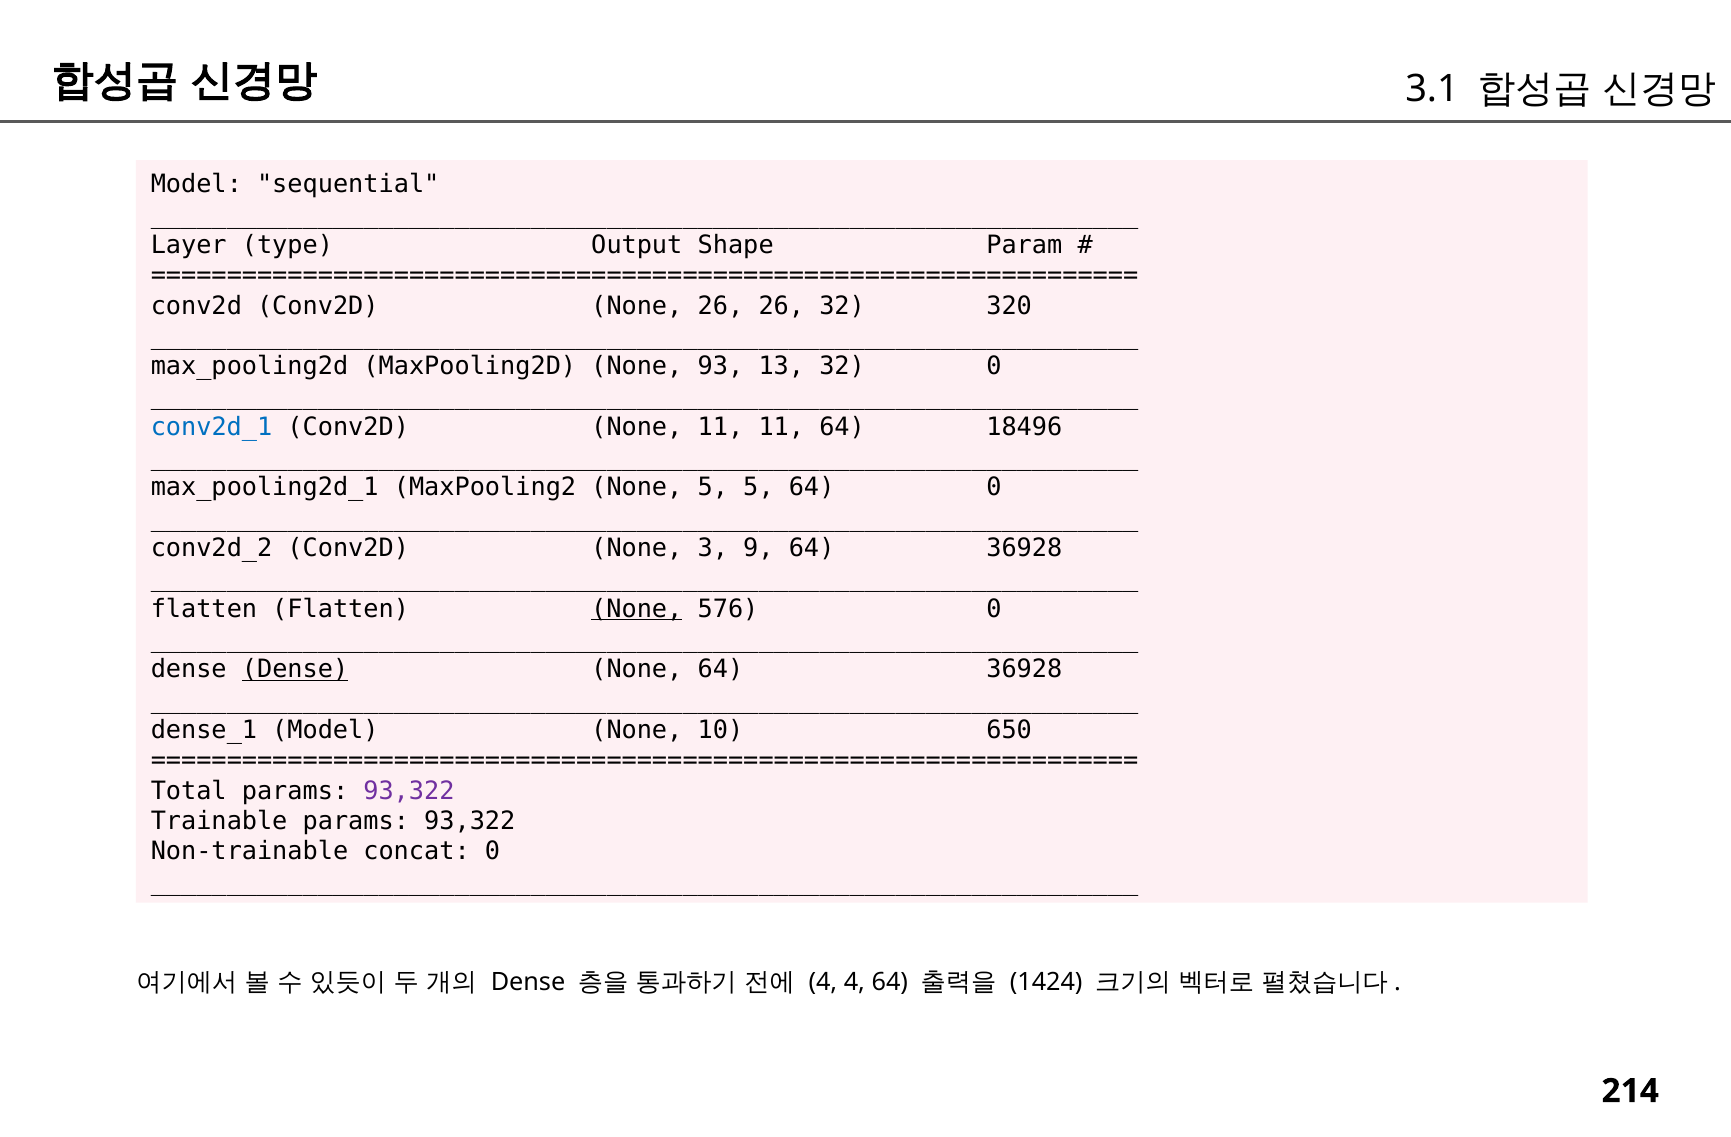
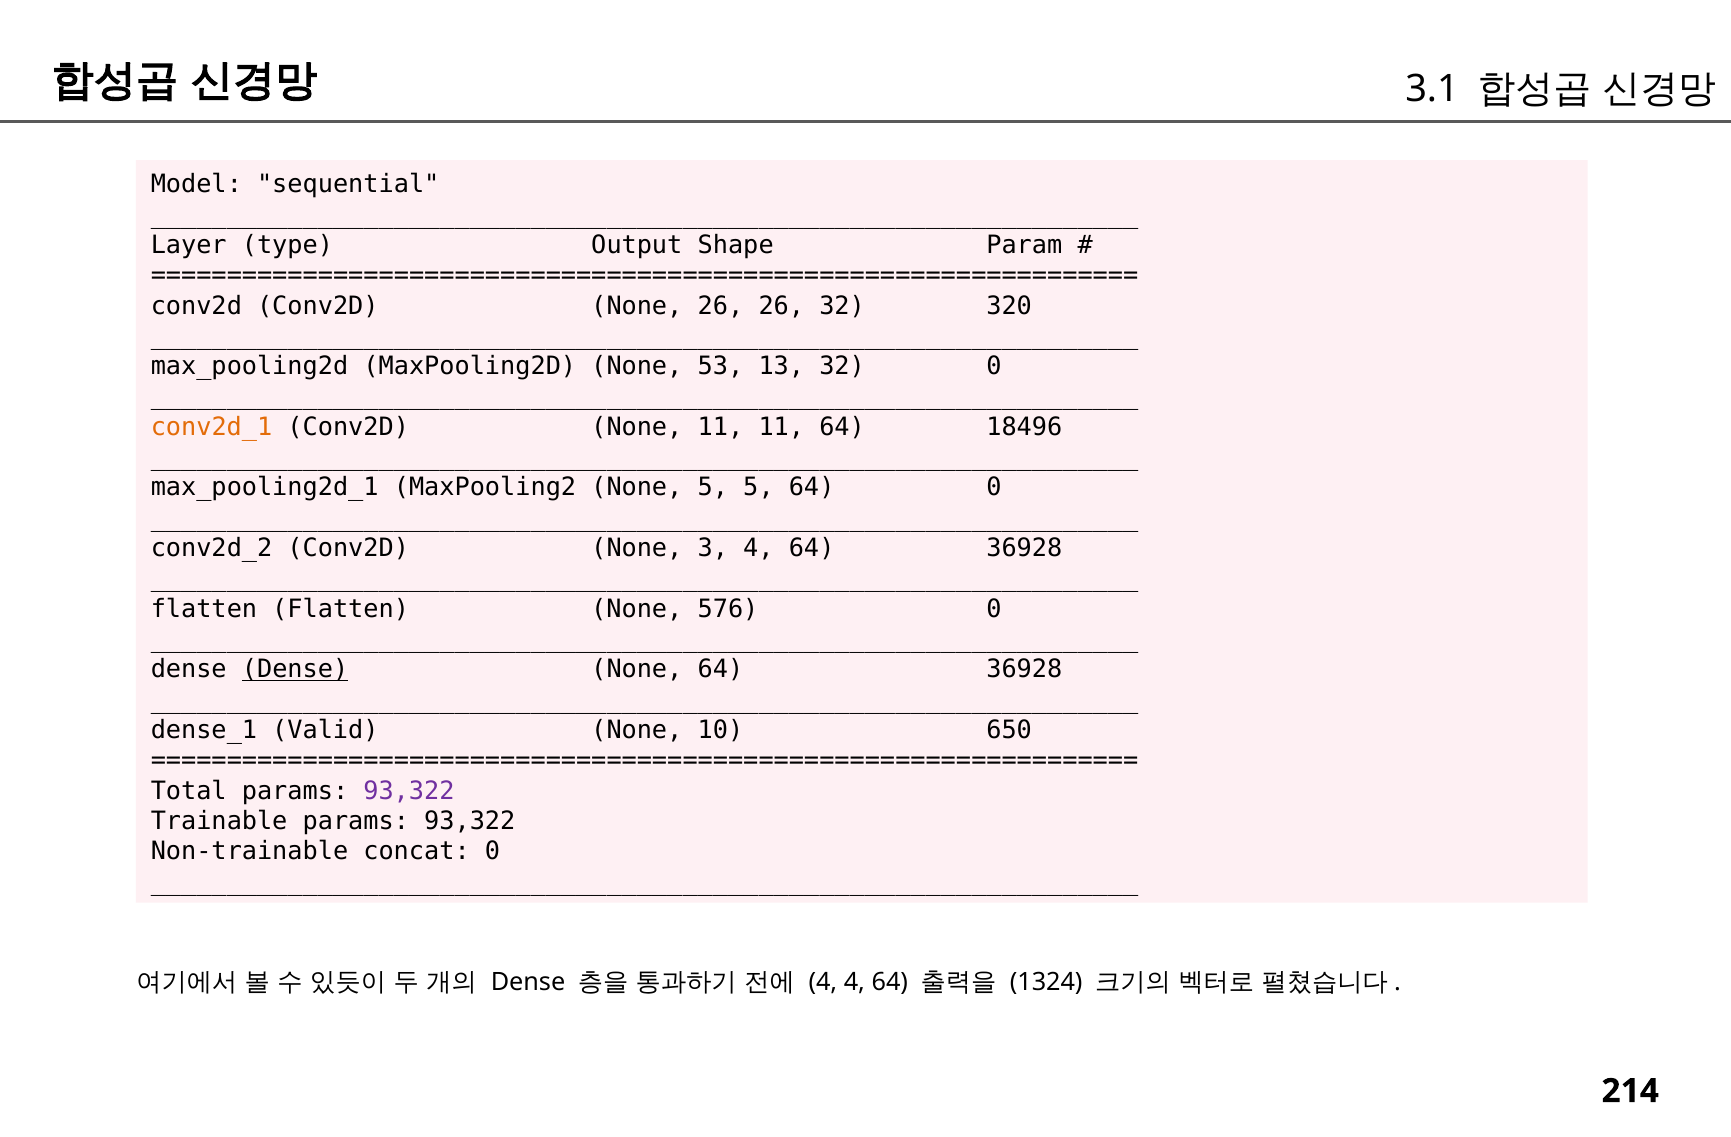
93: 93 -> 53 (720, 366)
conv2d_1 colour: blue -> orange (212, 427)
3 9: 9 -> 4 (758, 548)
None underline: present -> none (637, 609)
dense_1 Model: Model -> Valid (325, 730)
1424: 1424 -> 1324 (1046, 982)
